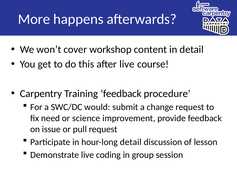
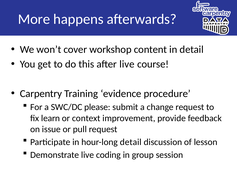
Training feedback: feedback -> evidence (121, 94)
would: would -> please (97, 108)
need: need -> learn (51, 119)
science: science -> context (86, 119)
